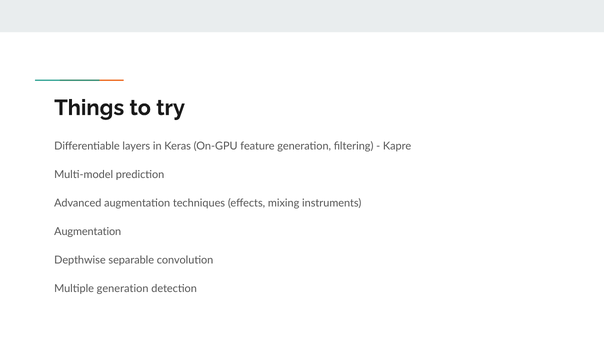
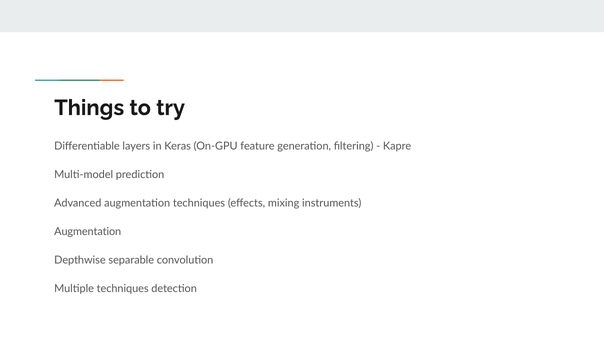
Multiple generation: generation -> techniques (123, 289)
